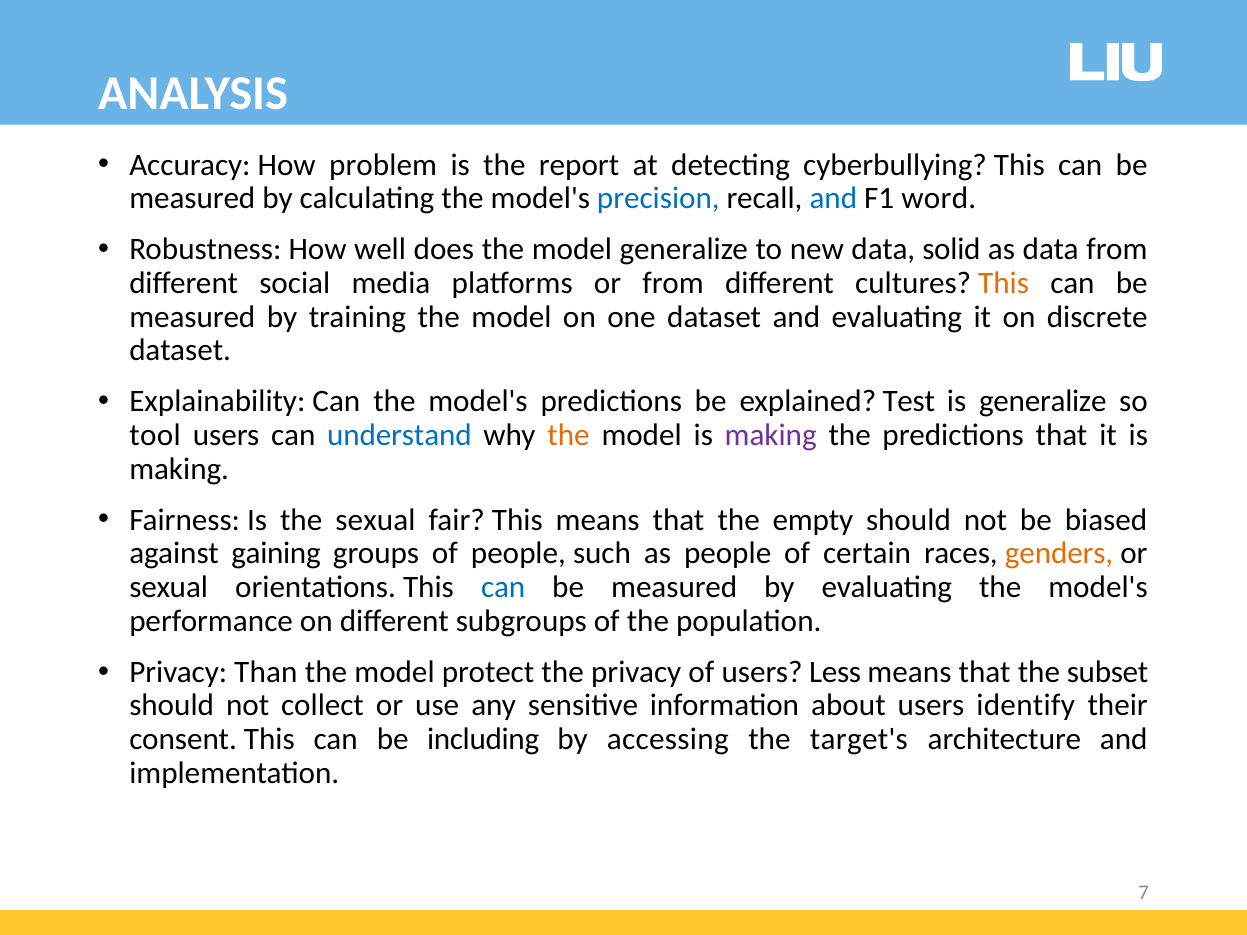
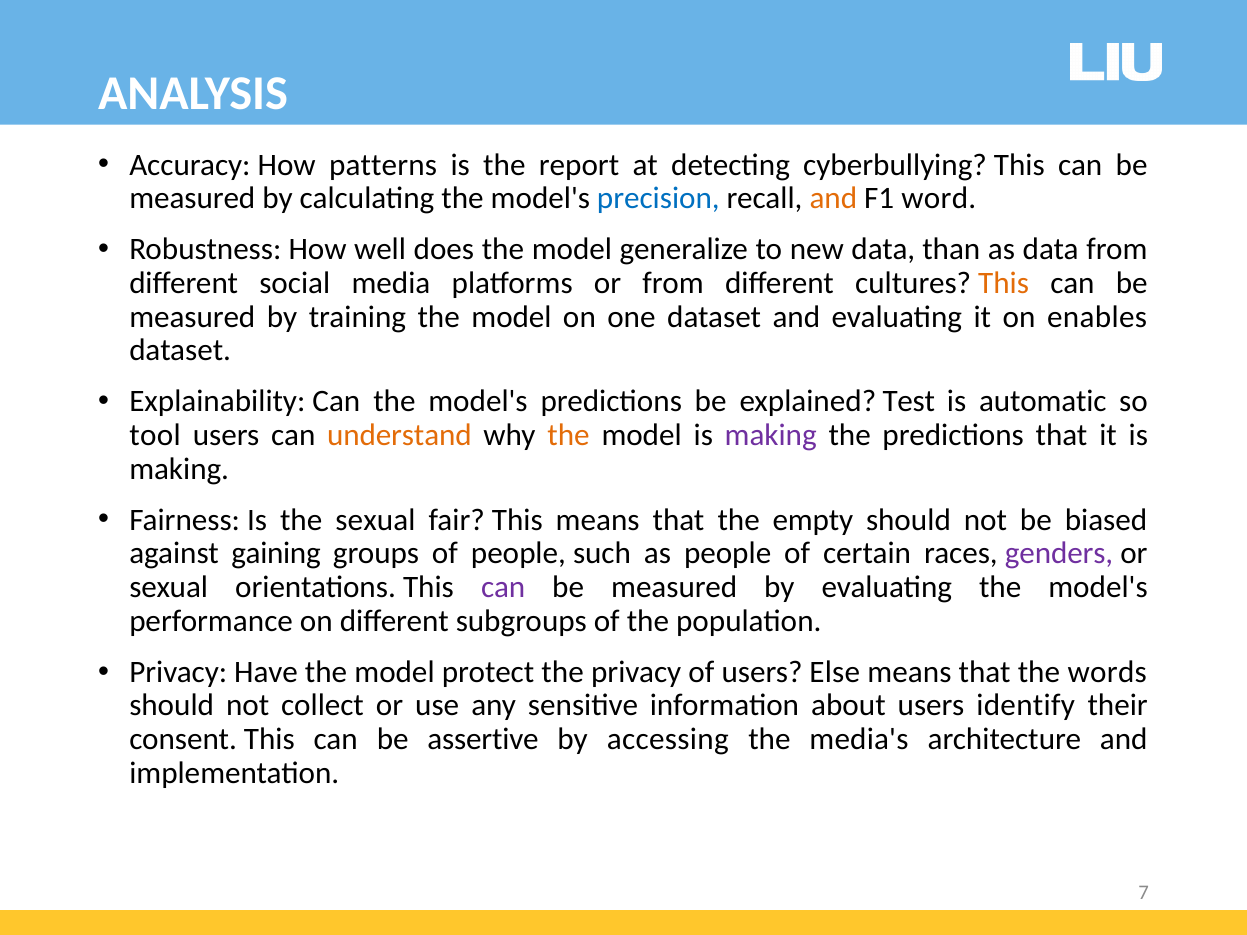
problem: problem -> patterns (383, 165)
and colour: blue -> orange (833, 199)
solid: solid -> than (951, 250)
discrete: discrete -> enables (1097, 317)
is generalize: generalize -> automatic (1043, 402)
understand colour: blue -> orange (399, 435)
genders colour: orange -> purple (1059, 554)
can colour: blue -> purple (503, 587)
Than: Than -> Have (266, 672)
Less: Less -> Else (835, 672)
subset: subset -> words (1107, 672)
including: including -> assertive (483, 739)
target's: target's -> media's (859, 739)
